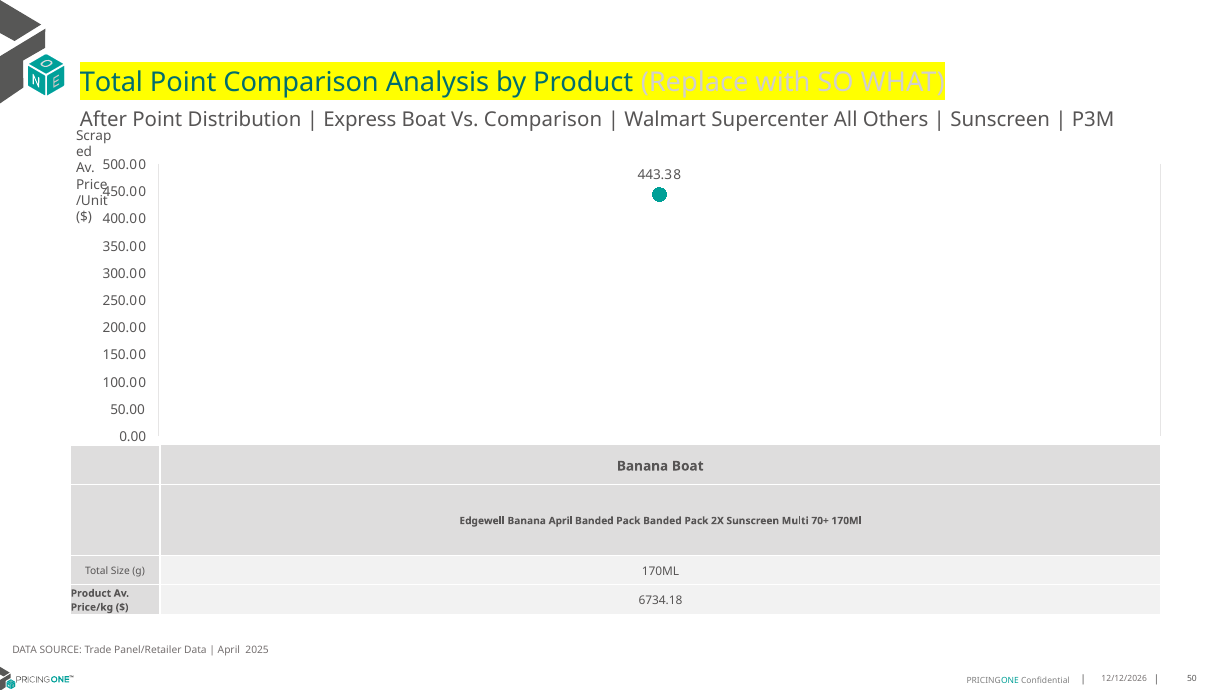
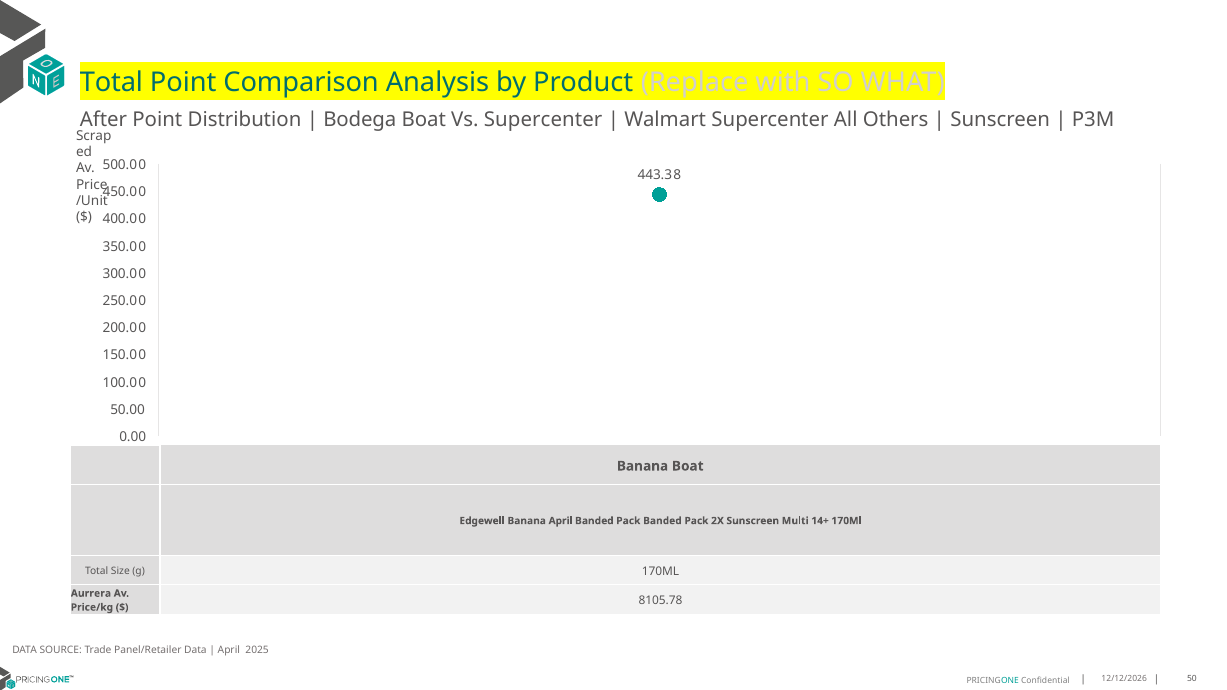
Express: Express -> Bodega (360, 120)
Vs Comparison: Comparison -> Supercenter (543, 120)
70+: 70+ -> 14+ (820, 521)
Product: Product -> Aurrera (91, 594)
6734.18: 6734.18 -> 8105.78 (660, 601)
